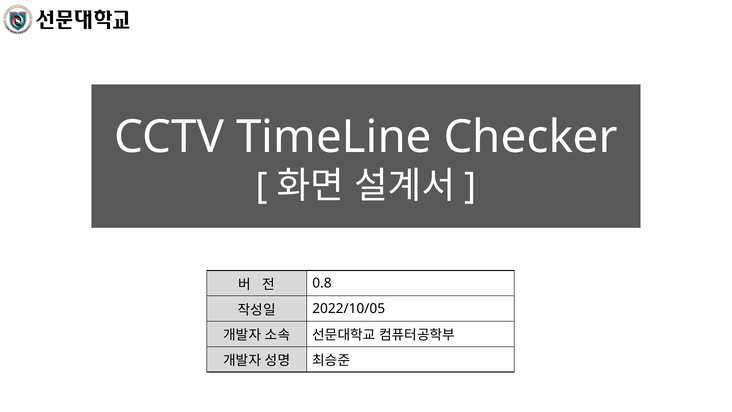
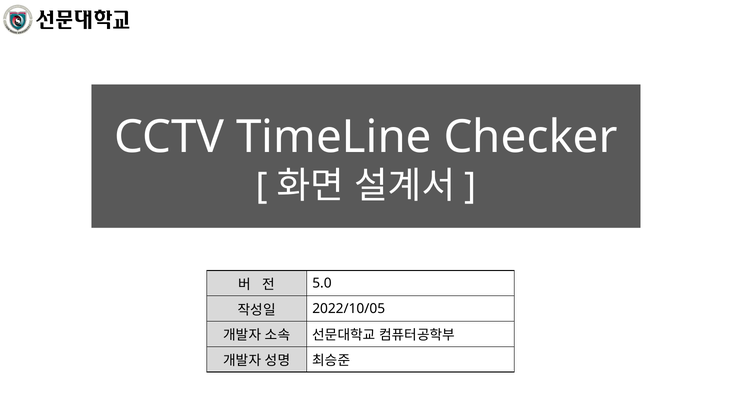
0.8: 0.8 -> 5.0 (322, 283)
